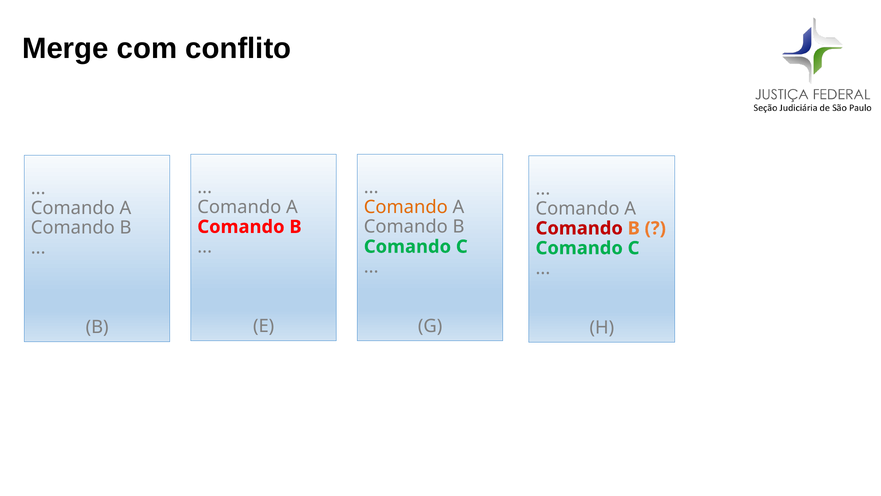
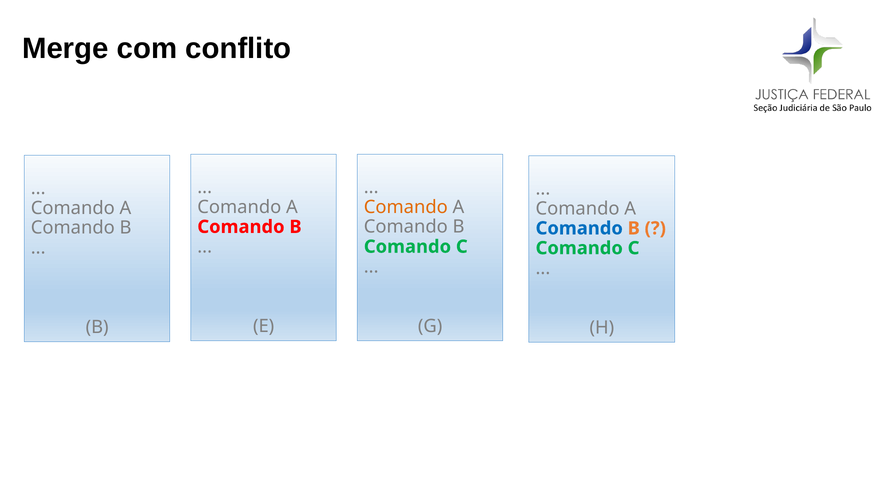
Comando colour: red -> blue (579, 228)
